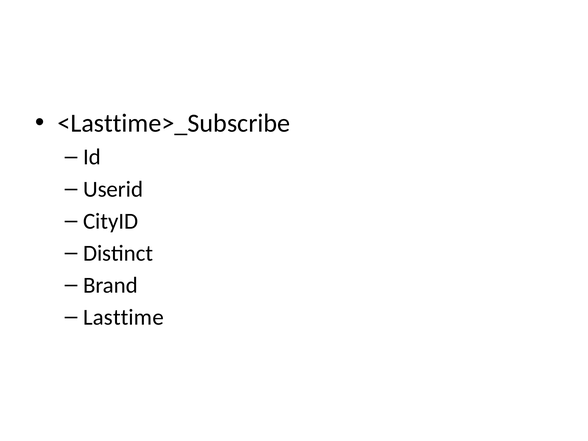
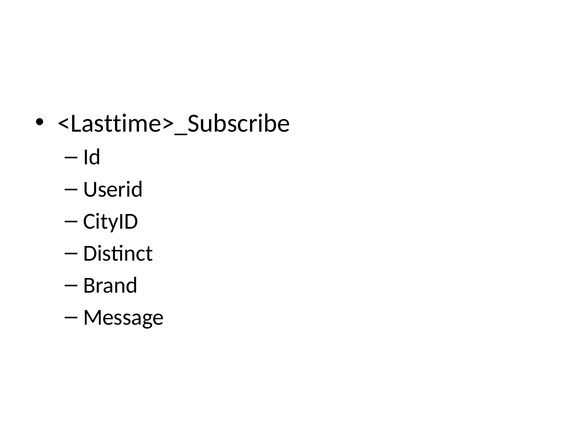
Lasttime: Lasttime -> Message (124, 317)
